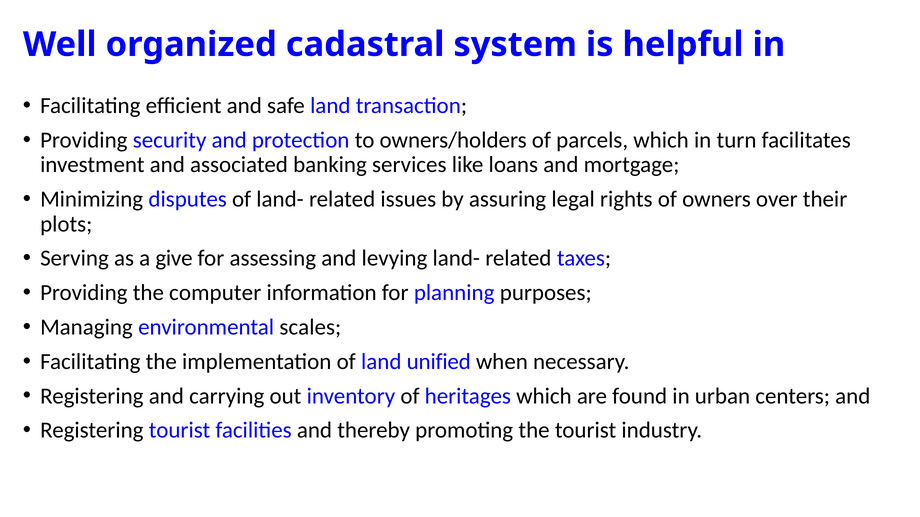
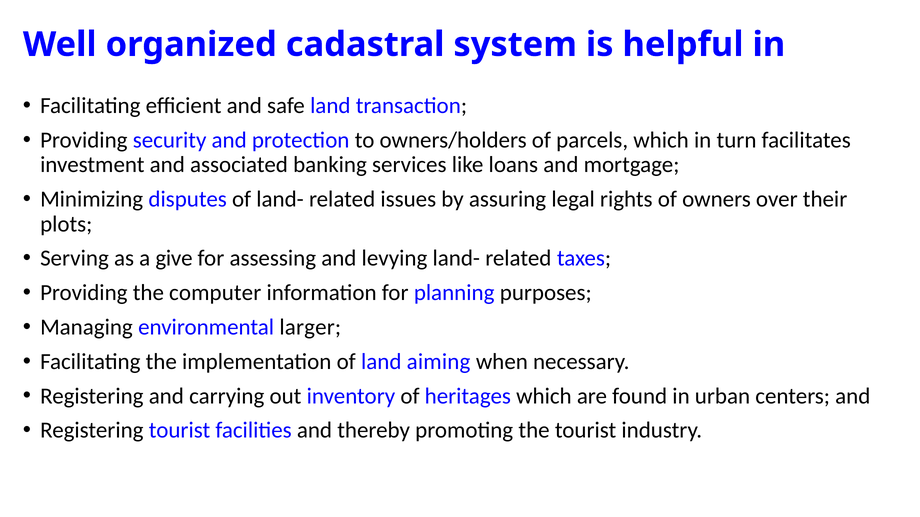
scales: scales -> larger (310, 327)
unified: unified -> aiming (439, 362)
